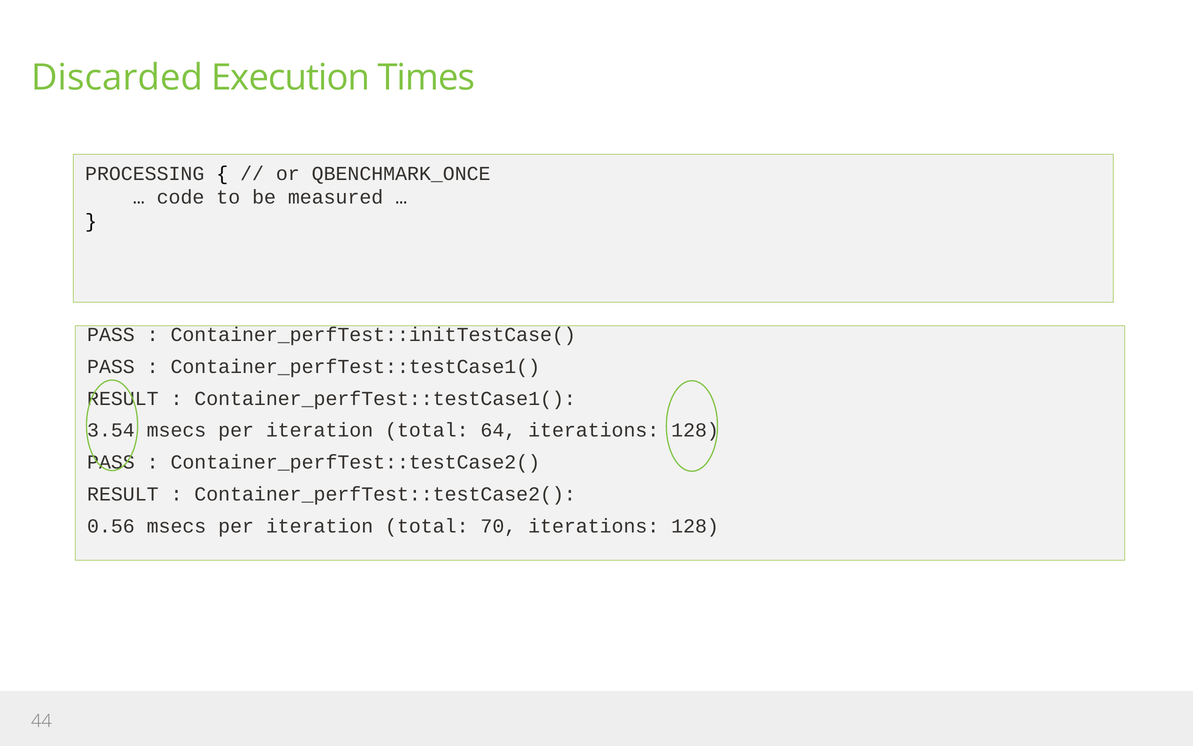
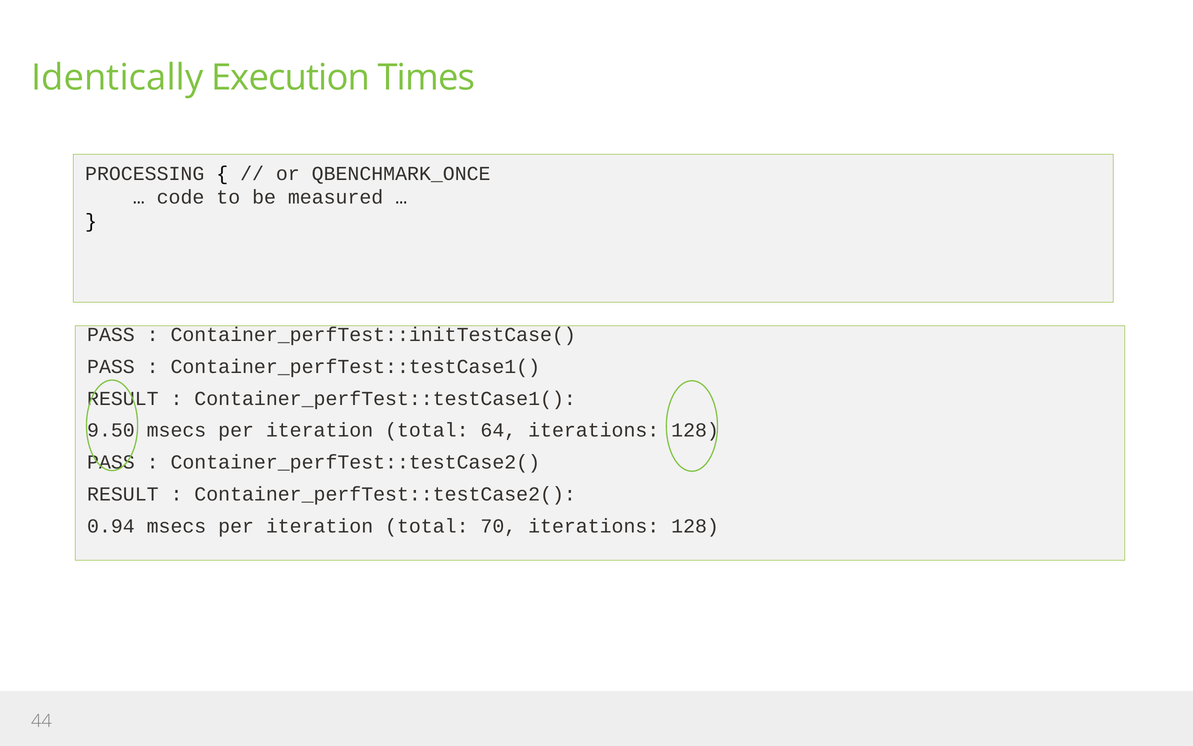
Discarded: Discarded -> Identically (117, 77)
3.54: 3.54 -> 9.50 (111, 430)
0.56: 0.56 -> 0.94 (111, 526)
